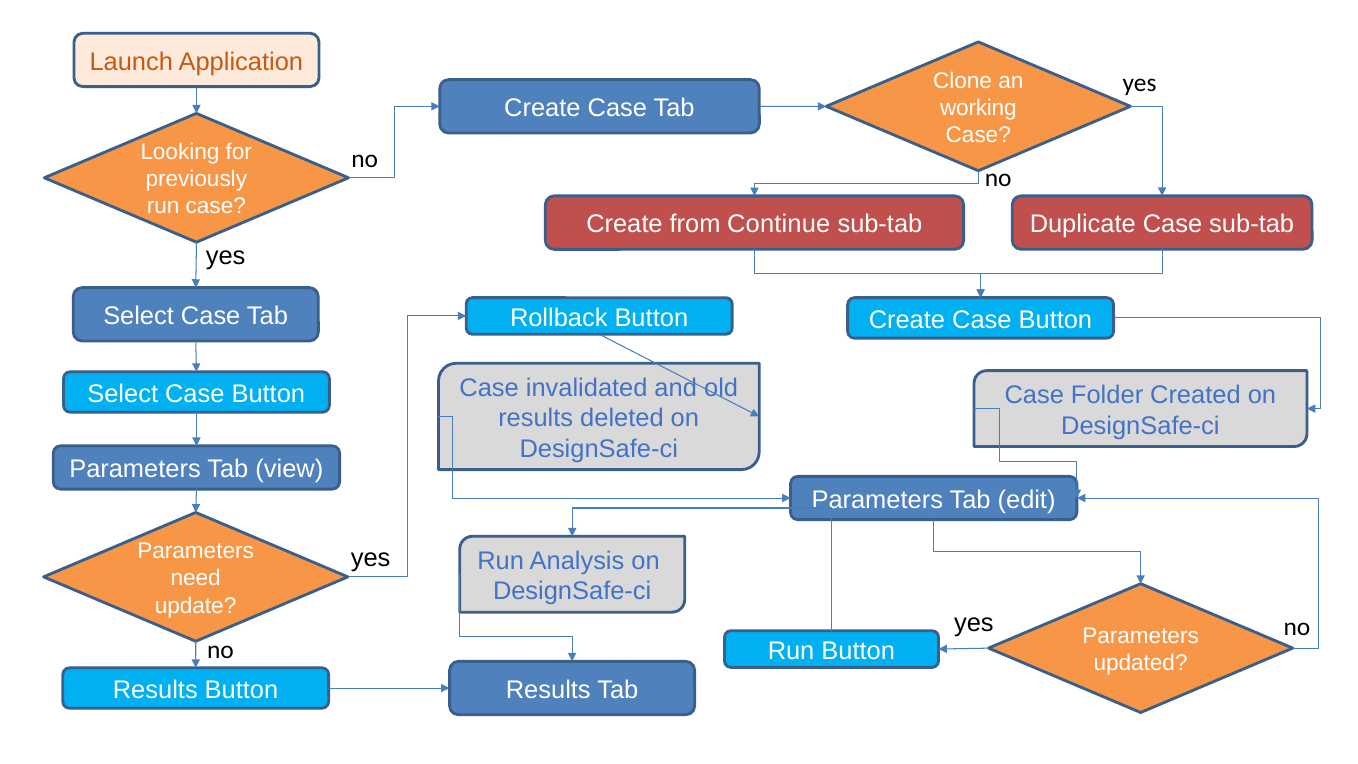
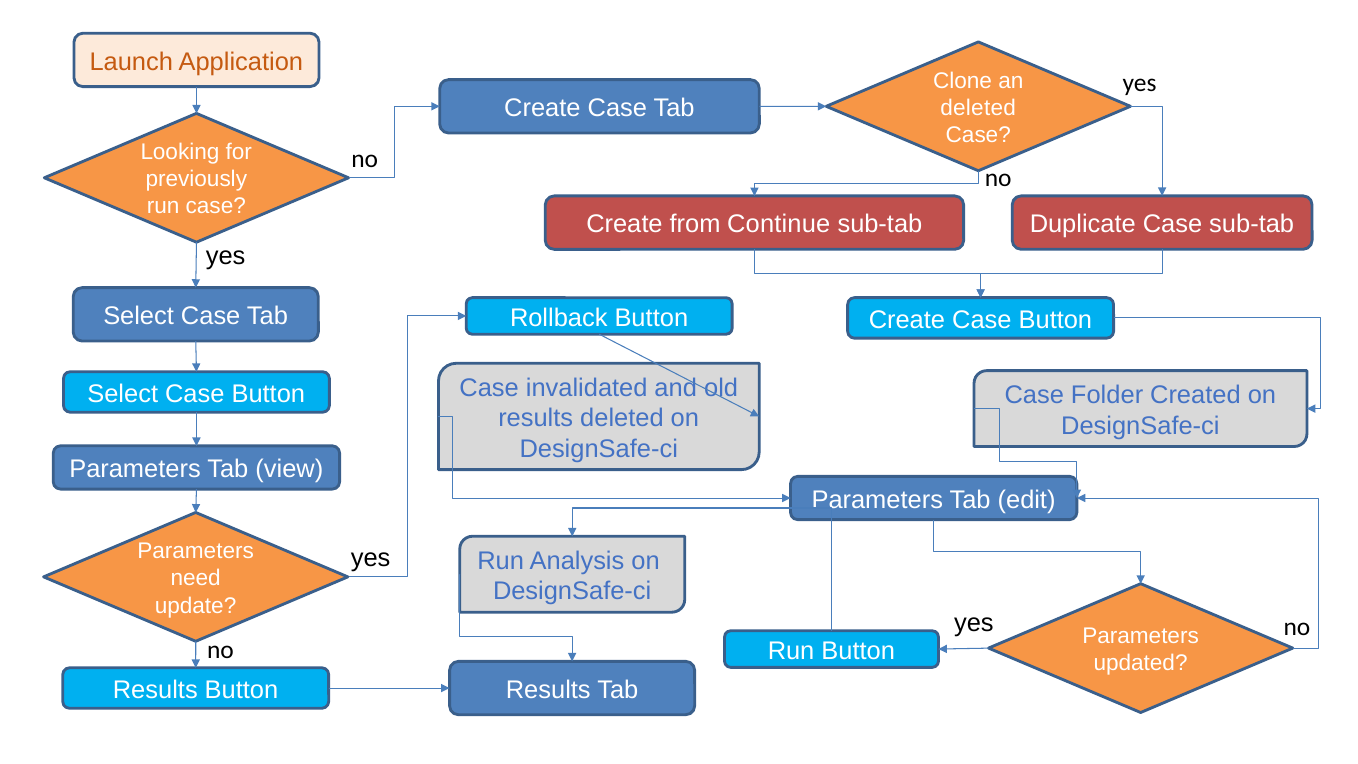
working: working -> deleted (978, 108)
